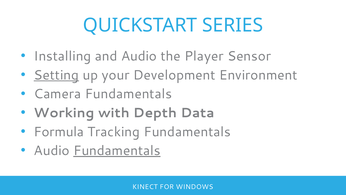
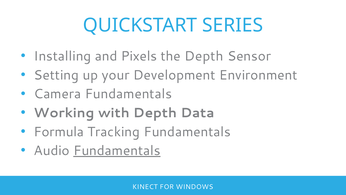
and Audio: Audio -> Pixels (139, 56)
the Player: Player -> Depth (204, 56)
Setting underline: present -> none (56, 75)
